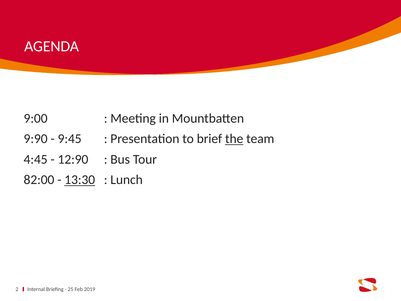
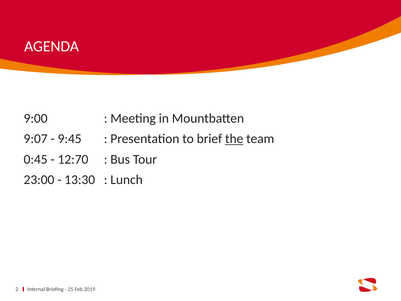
9:90: 9:90 -> 9:07 (36, 139)
4:45: 4:45 -> 0:45 (36, 159)
12:90: 12:90 -> 12:70 (73, 159)
82:00: 82:00 -> 23:00 (39, 180)
13:30 underline: present -> none (80, 180)
